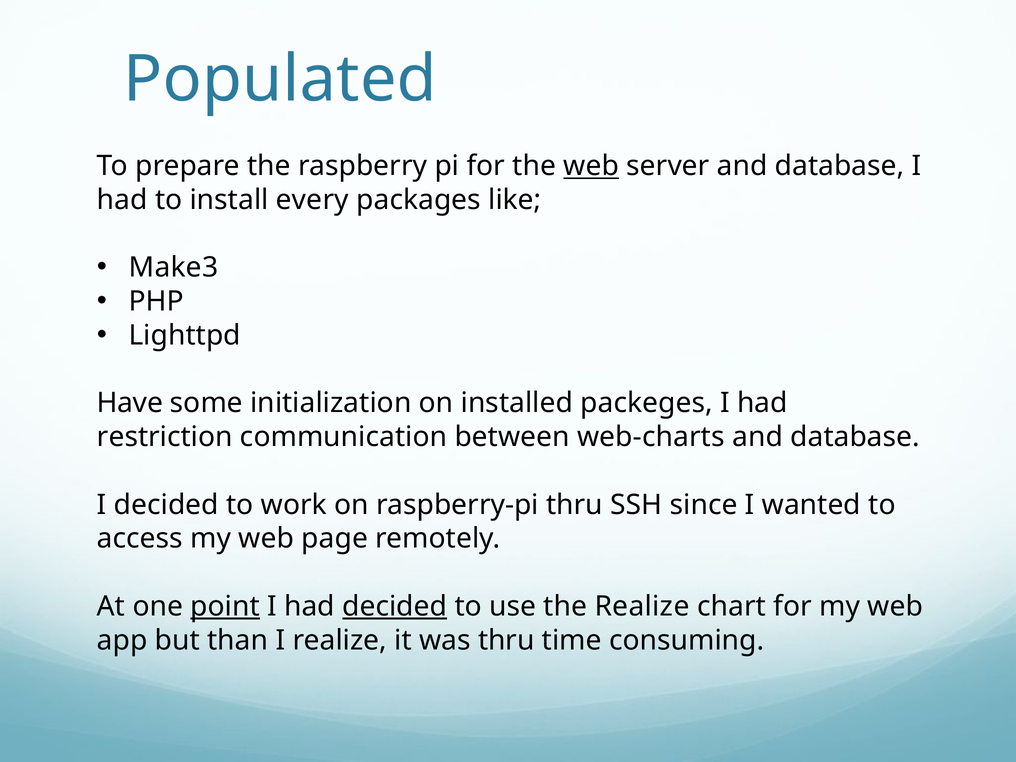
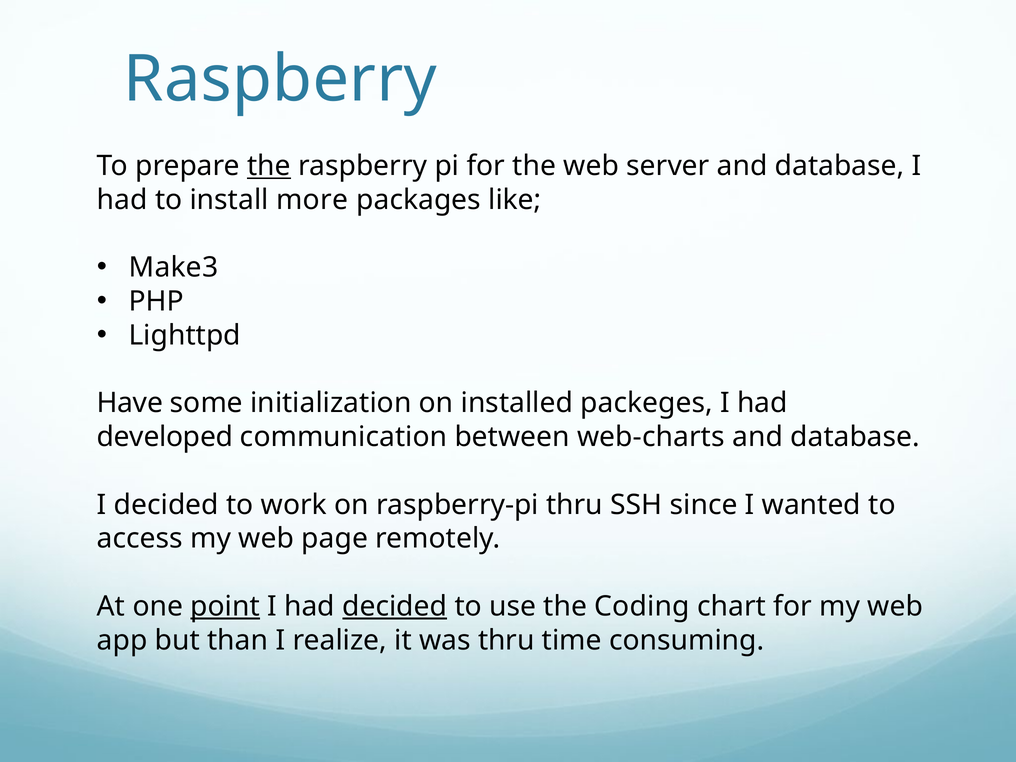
Populated: Populated -> Raspberry (280, 79)
the underline: none -> present (269, 166)
web underline: present -> none (591, 166)
every: every -> more (312, 200)
restriction: restriction -> developed (165, 437)
the Realize: Realize -> Coding (642, 606)
